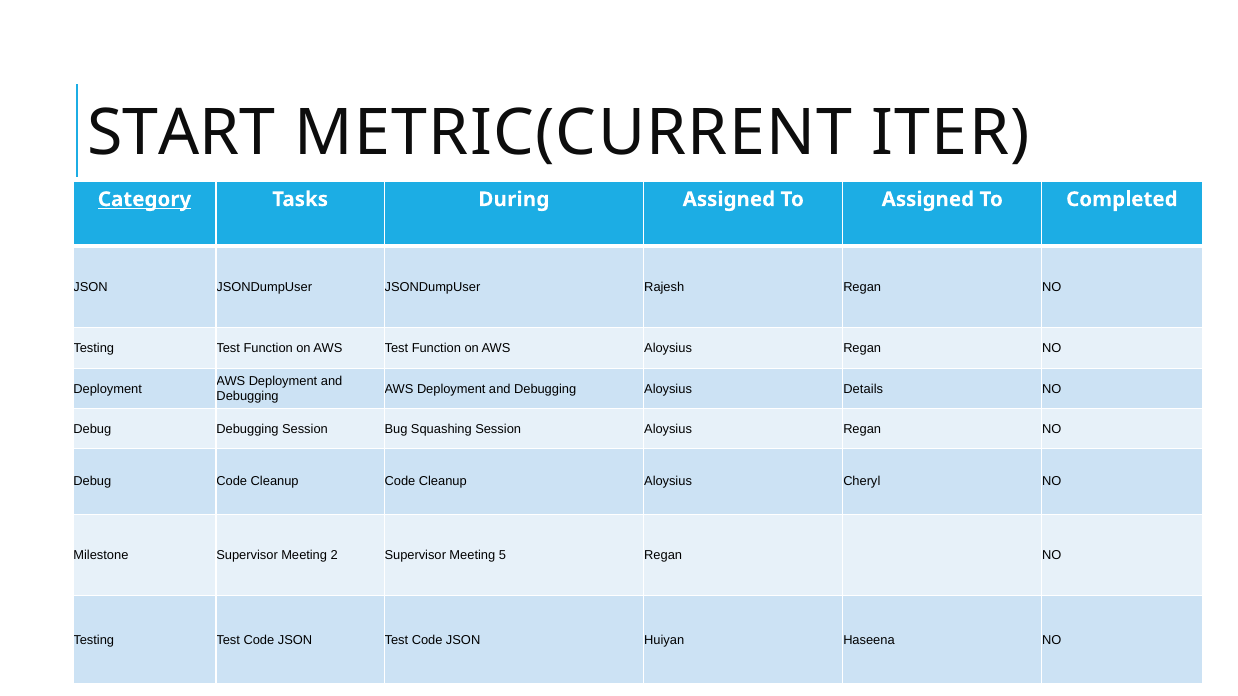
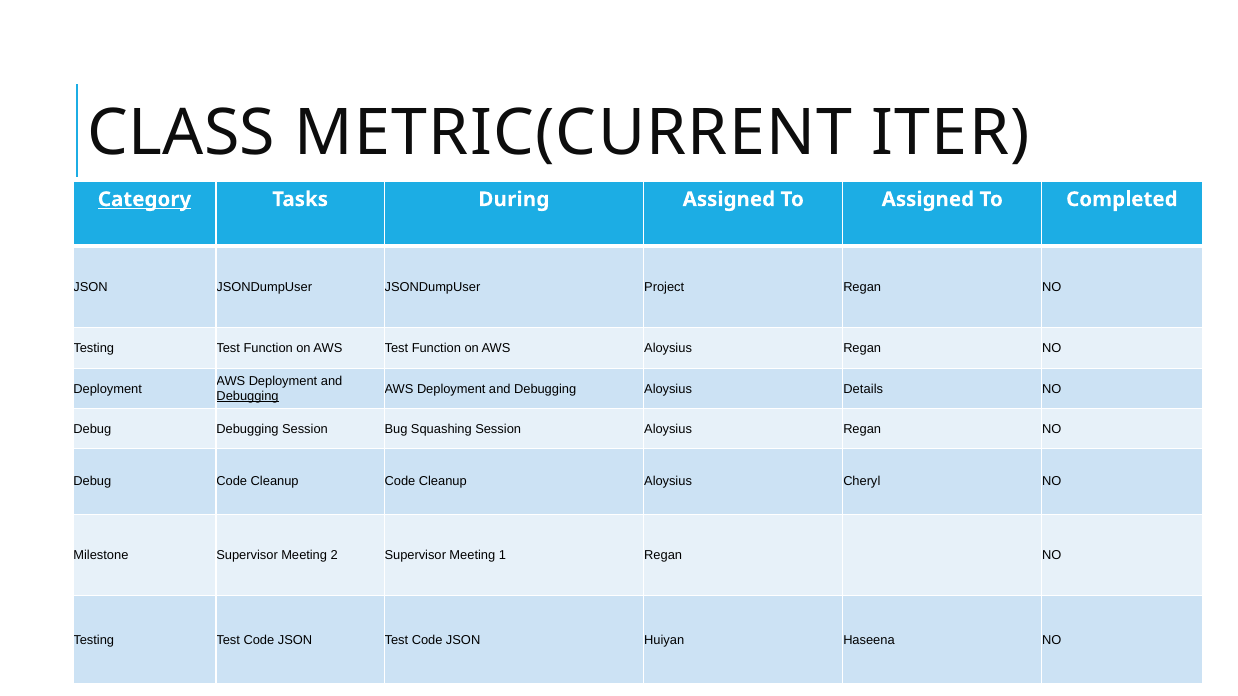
START: START -> CLASS (181, 133)
Rajesh: Rajesh -> Project (664, 287)
Debugging underline: none -> present (248, 396)
5: 5 -> 1 (502, 555)
